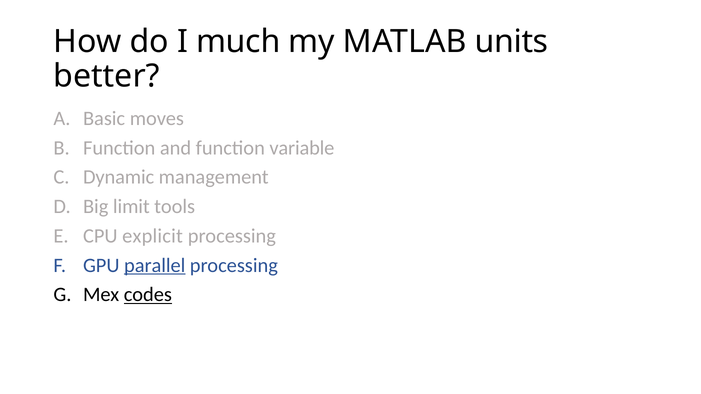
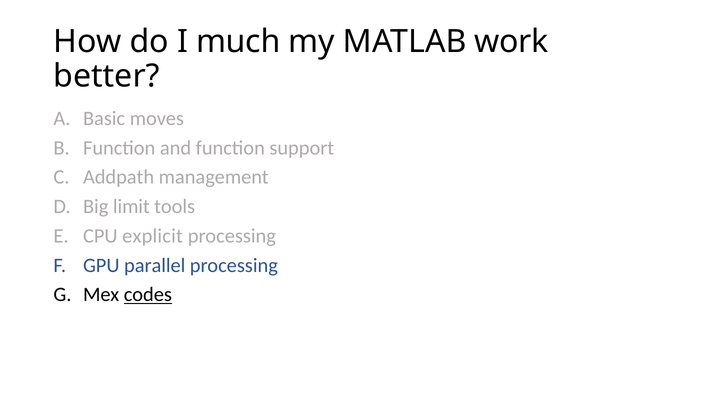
units: units -> work (511, 42)
variable: variable -> support (302, 148)
Dynamic: Dynamic -> Addpath (119, 177)
parallel underline: present -> none (155, 265)
